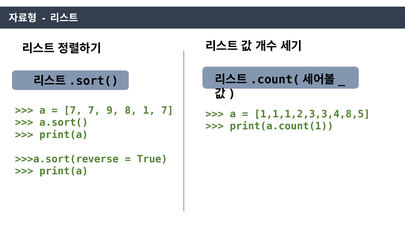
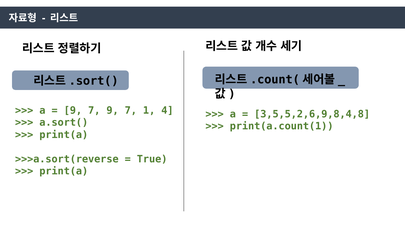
7: 7 -> 9 (73, 110)
7 9 8: 8 -> 7 (131, 110)
1 7: 7 -> 4 (167, 110)
1,1,1,2,3,3,4,8,5: 1,1,1,2,3,3,4,8,5 -> 3,5,5,2,6,9,8,4,8 (312, 114)
